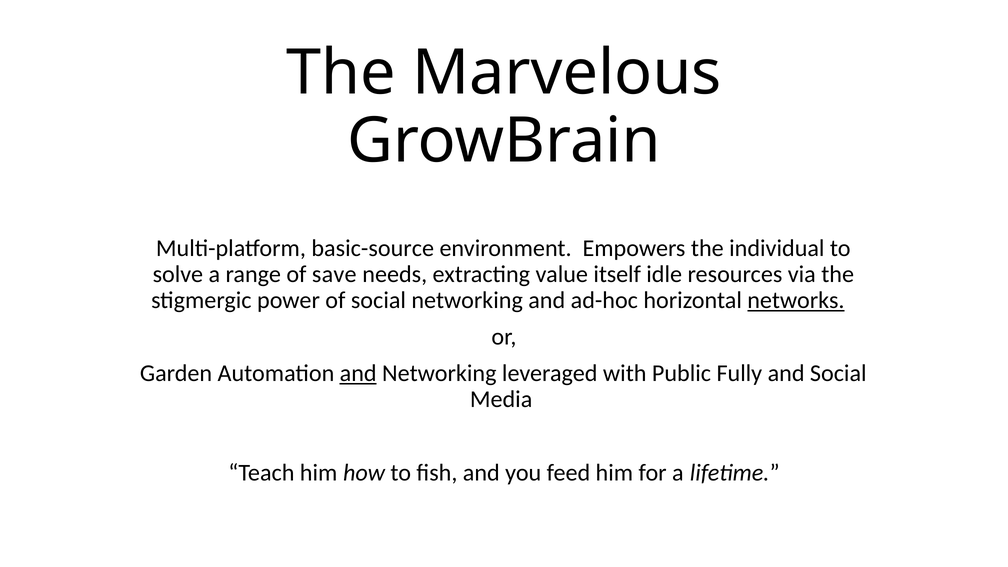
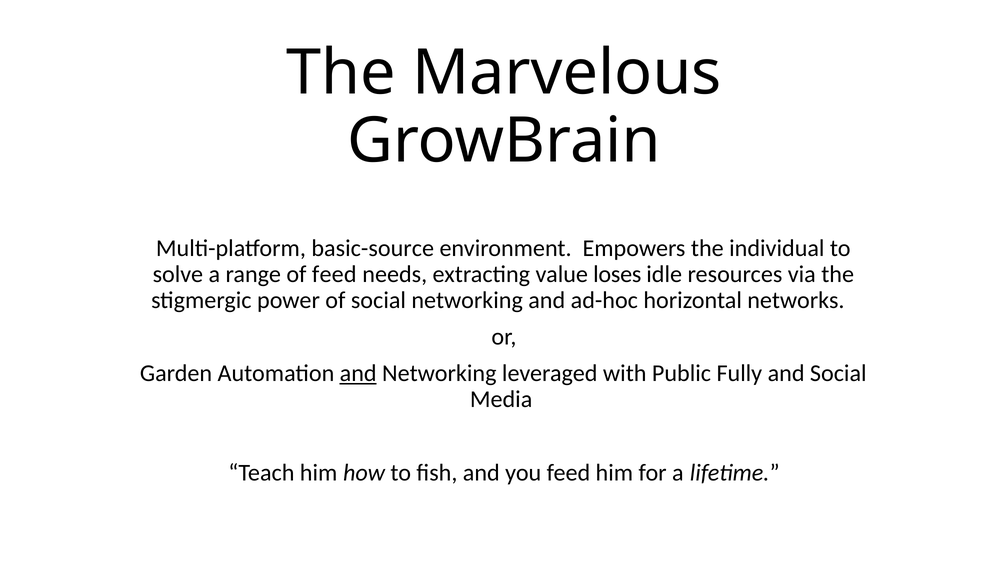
of save: save -> feed (334, 274)
itself: itself -> loses (617, 274)
networks underline: present -> none (796, 300)
